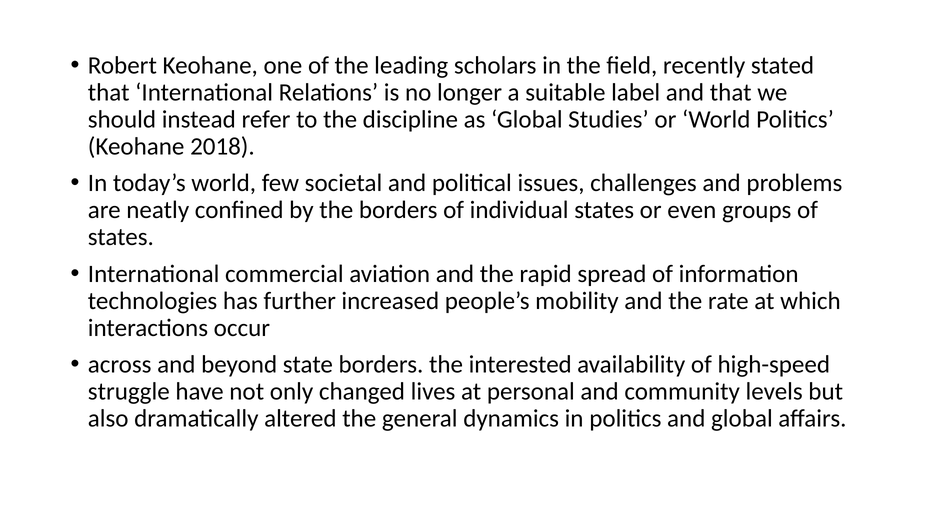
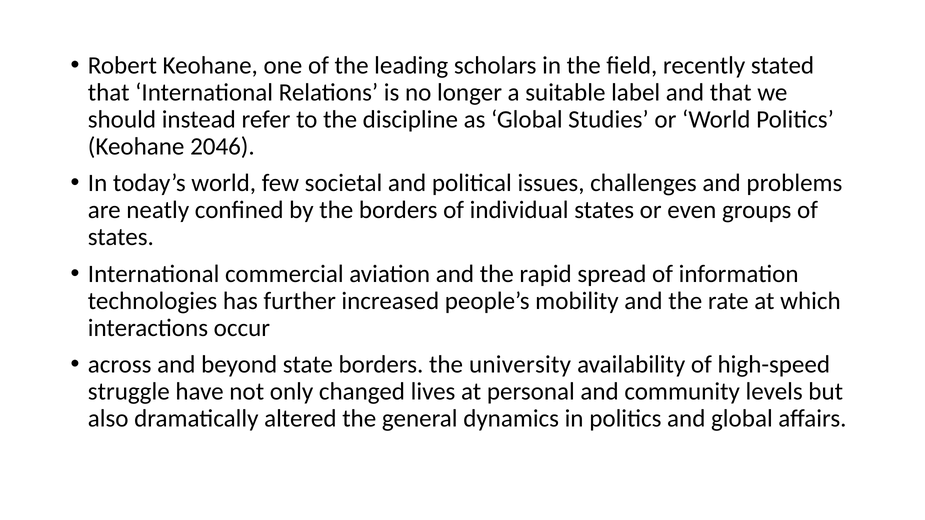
2018: 2018 -> 2046 (222, 147)
interested: interested -> university (520, 365)
